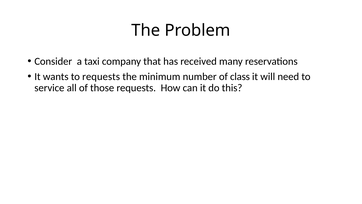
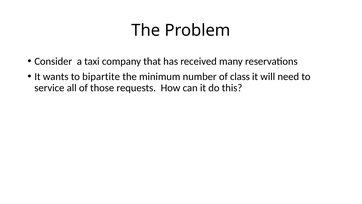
to requests: requests -> bipartite (101, 76)
